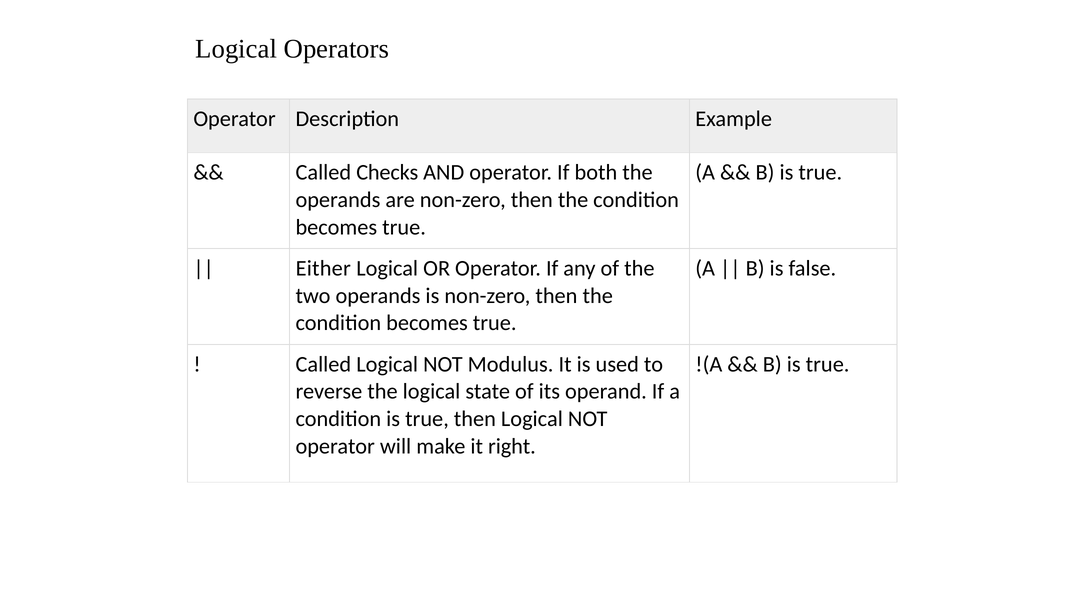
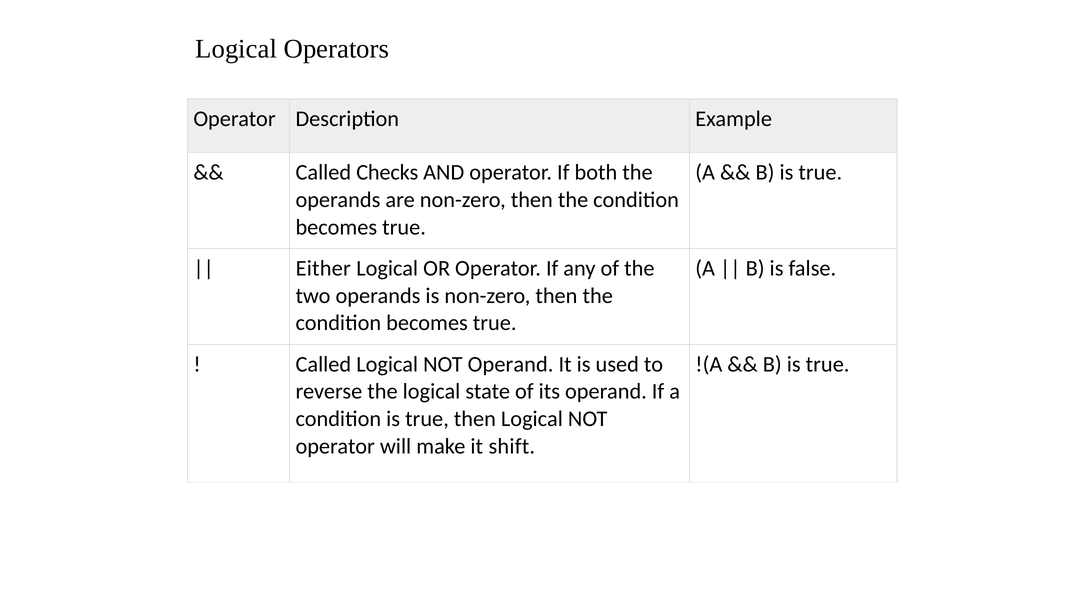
NOT Modulus: Modulus -> Operand (511, 364)
right: right -> shift (512, 446)
